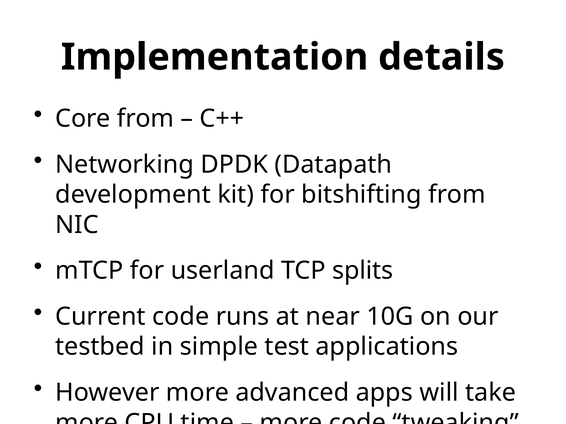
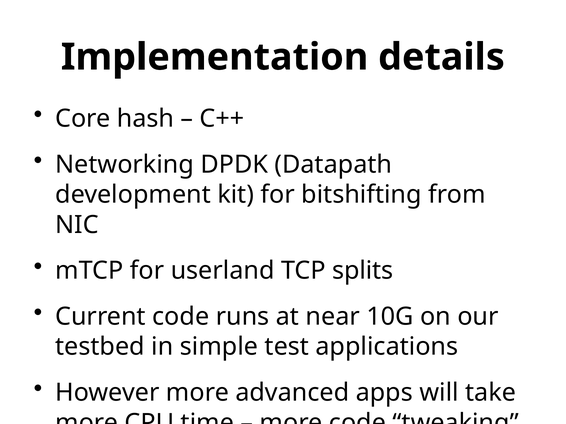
Core from: from -> hash (145, 119)
